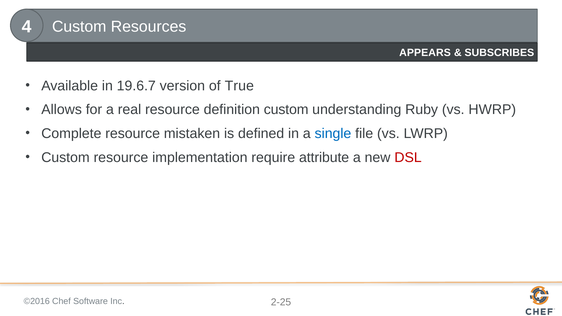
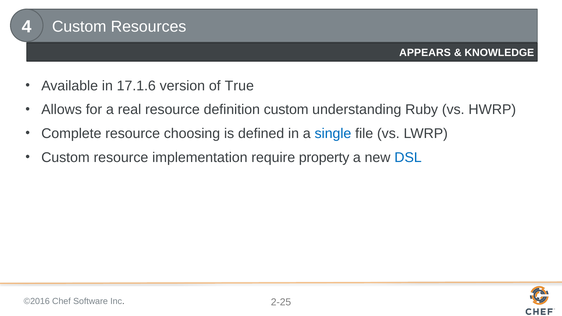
SUBSCRIBES: SUBSCRIBES -> KNOWLEDGE (499, 53)
19.6.7: 19.6.7 -> 17.1.6 (136, 86)
mistaken: mistaken -> choosing (192, 134)
attribute: attribute -> property (324, 157)
DSL colour: red -> blue (408, 157)
